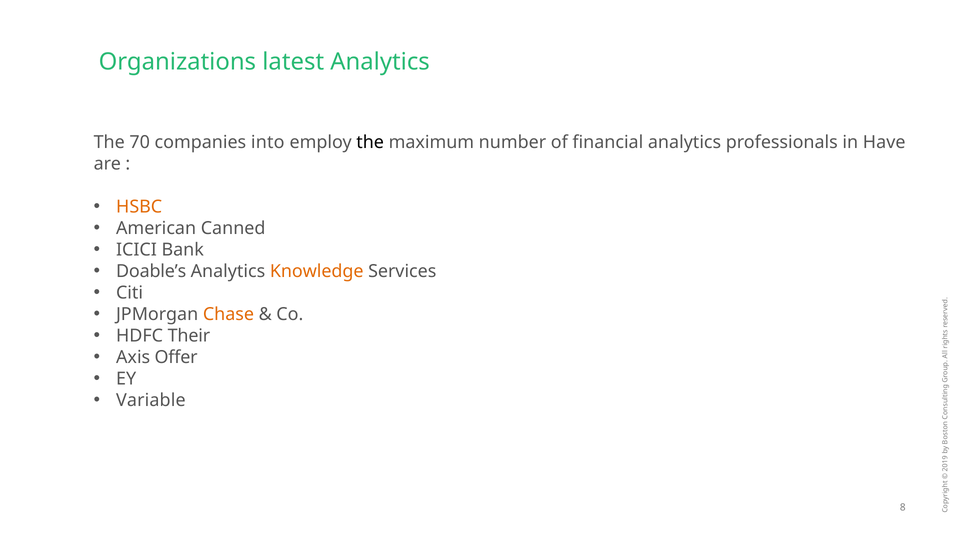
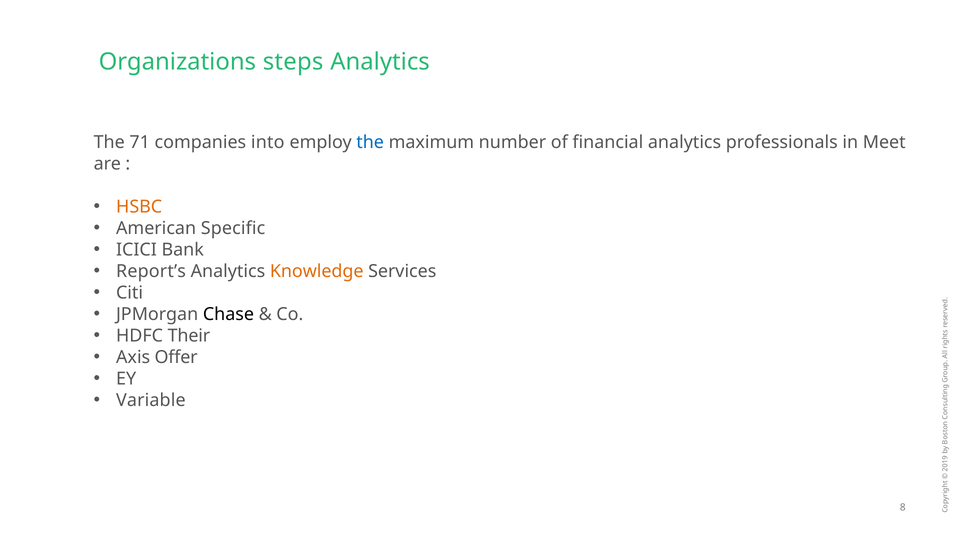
latest: latest -> steps (293, 62)
70: 70 -> 71 (140, 142)
the colour: black -> blue (370, 142)
Have: Have -> Meet (884, 142)
Canned: Canned -> Specific (233, 228)
Doable’s: Doable’s -> Report’s (151, 271)
Chase colour: orange -> black (228, 314)
